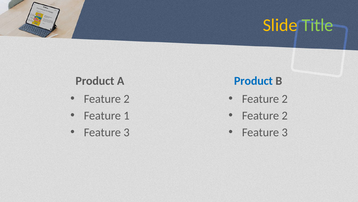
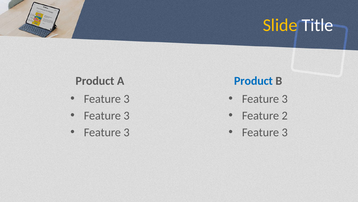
Title colour: light green -> white (317, 25)
2: 2 -> 3 (127, 99)
2: 2 -> 3 (285, 99)
1: 1 -> 3 (127, 115)
